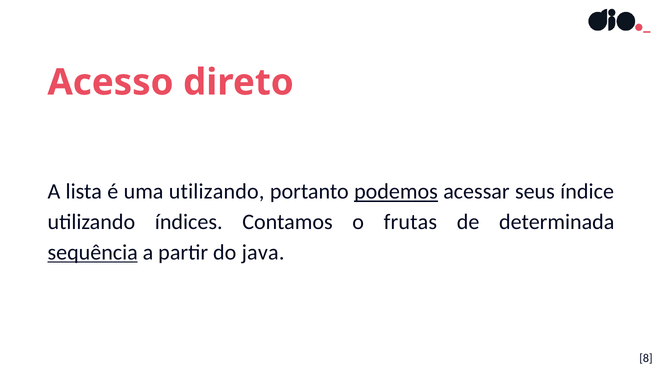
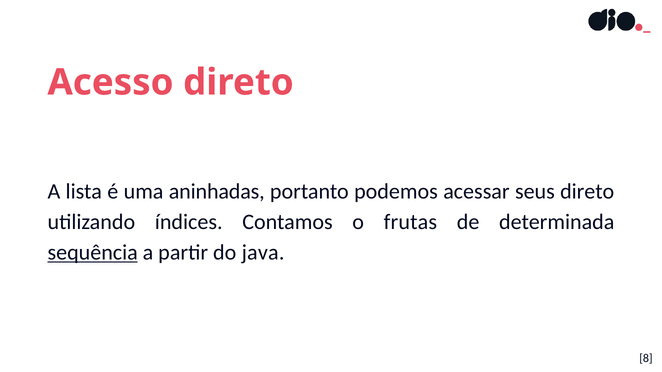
uma utilizando: utilizando -> aninhadas (217, 192)
podemos underline: present -> none (396, 192)
seus índice: índice -> direto (587, 192)
